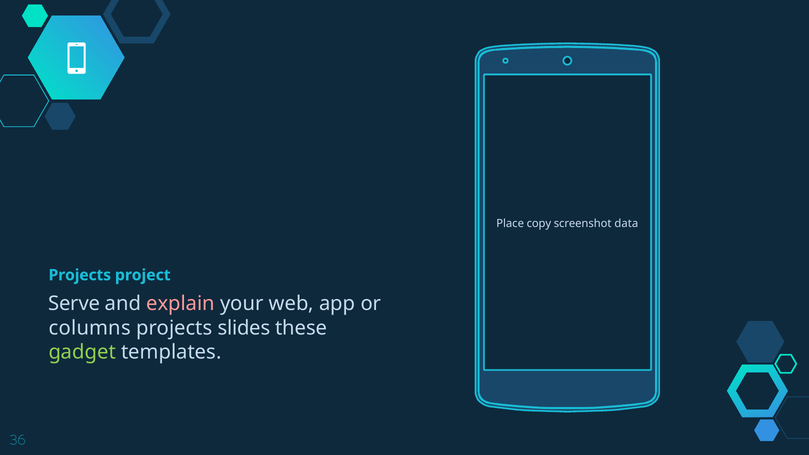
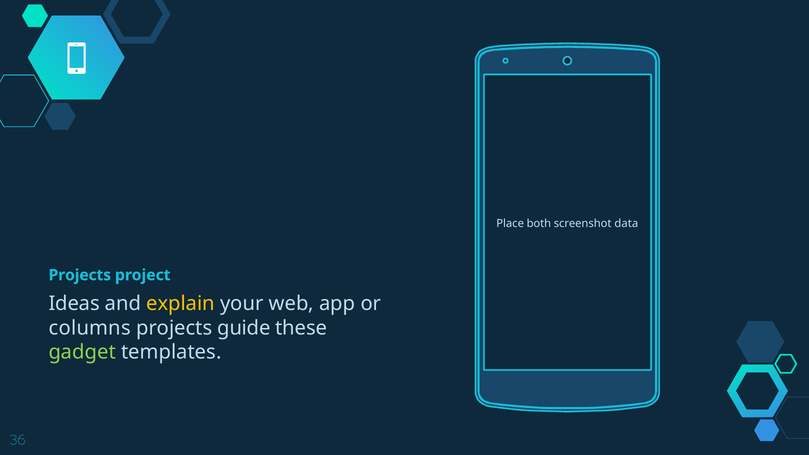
copy: copy -> both (539, 223)
Serve: Serve -> Ideas (74, 304)
explain colour: pink -> yellow (181, 304)
slides: slides -> guide (244, 328)
